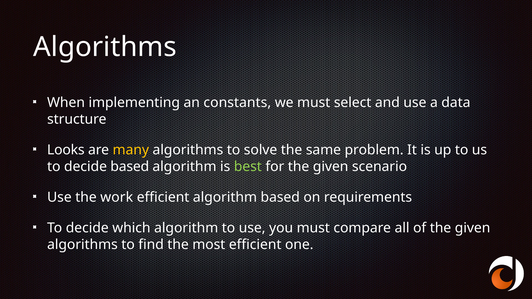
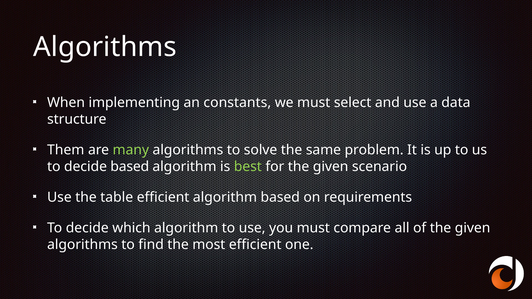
Looks: Looks -> Them (66, 150)
many colour: yellow -> light green (131, 150)
work: work -> table (117, 197)
